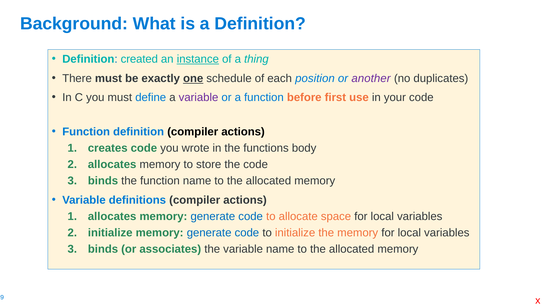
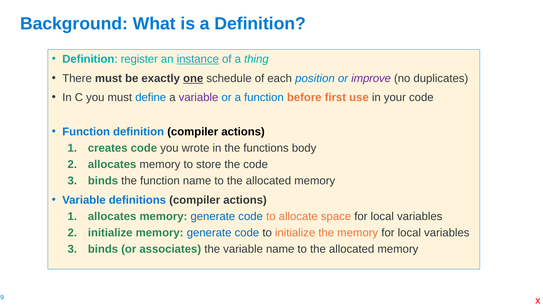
created: created -> register (139, 59)
another: another -> improve (371, 78)
